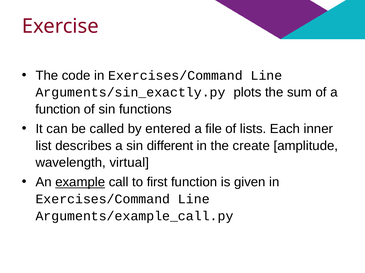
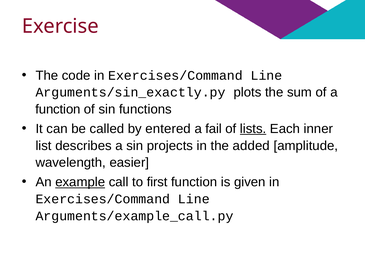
file: file -> fail (214, 129)
lists underline: none -> present (253, 129)
different: different -> projects (170, 146)
create: create -> added (251, 146)
virtual: virtual -> easier (129, 163)
